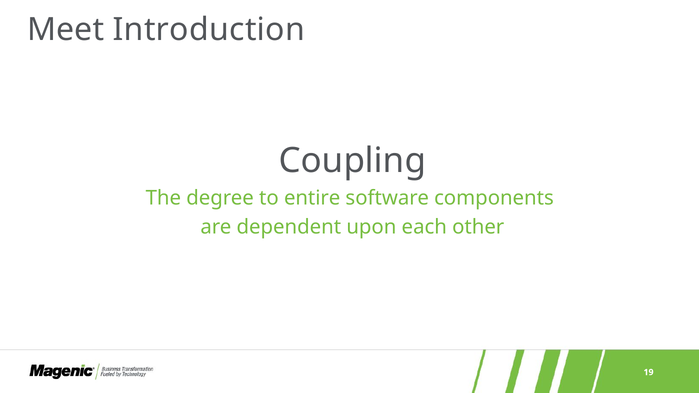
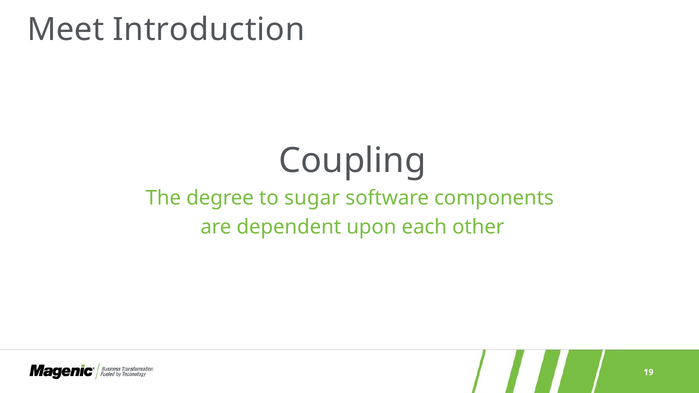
entire: entire -> sugar (312, 198)
